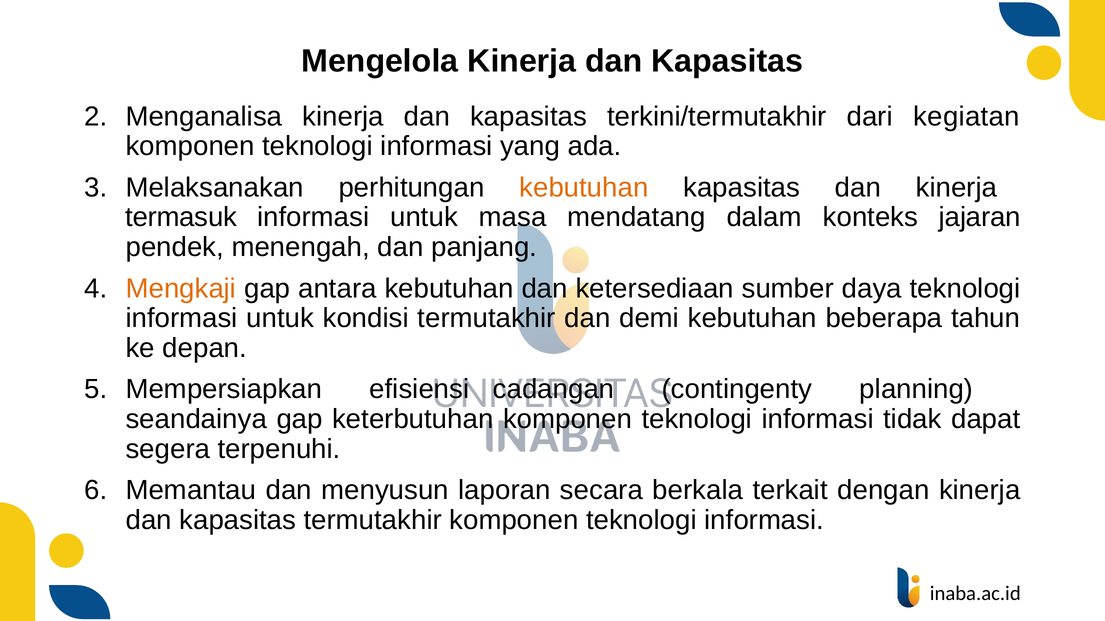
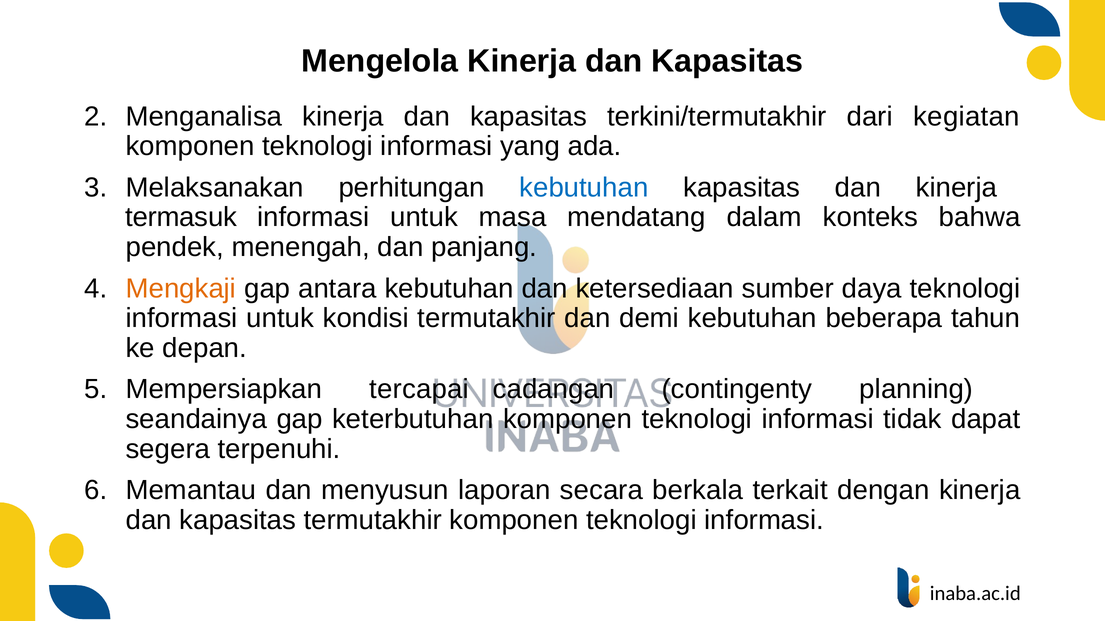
kebutuhan colour: orange -> blue (584, 188)
jajaran: jajaran -> bahwa (980, 218)
efisiensi: efisiensi -> tercapai (419, 390)
